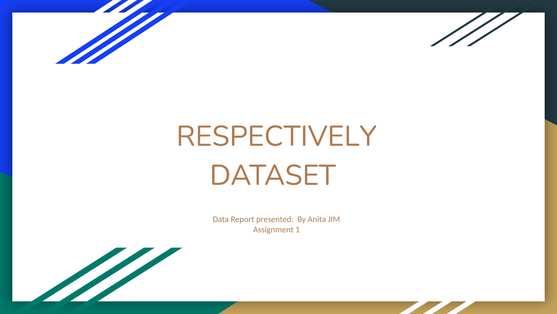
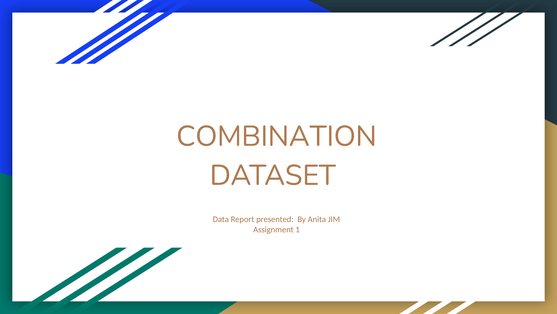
RESPECTIVELY: RESPECTIVELY -> COMBINATION (277, 136)
